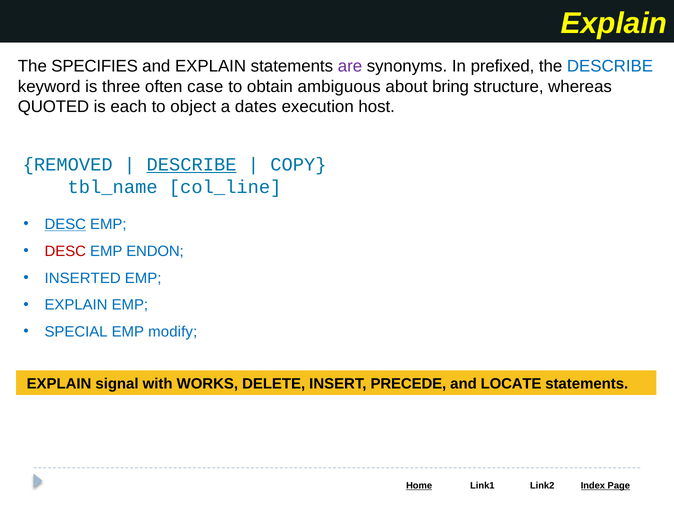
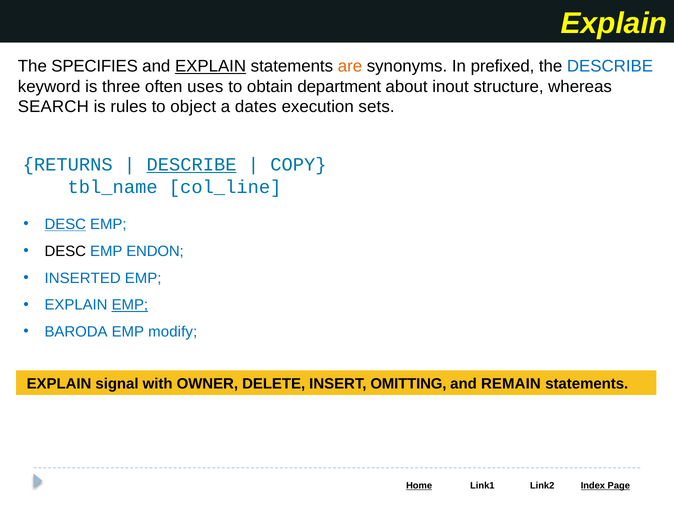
EXPLAIN underline: none -> present (211, 66)
are colour: purple -> orange (350, 66)
case: case -> uses (205, 87)
ambiguous: ambiguous -> department (339, 87)
bring: bring -> inout (451, 87)
QUOTED: QUOTED -> SEARCH (53, 107)
each: each -> rules (129, 107)
host: host -> sets (377, 107)
REMOVED: REMOVED -> RETURNS (68, 165)
DESC colour: red -> black (65, 251)
EMP underline: none -> present (130, 305)
SPECIAL: SPECIAL -> BARODA (76, 332)
WORKS: WORKS -> OWNER (207, 384)
PRECEDE: PRECEDE -> OMITTING (408, 384)
LOCATE: LOCATE -> REMAIN (511, 384)
